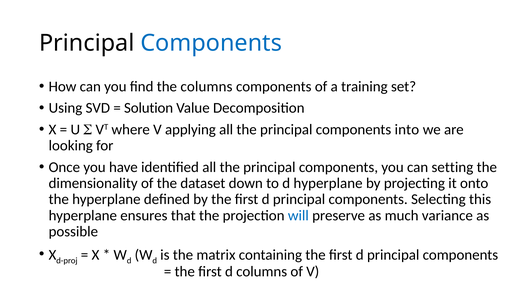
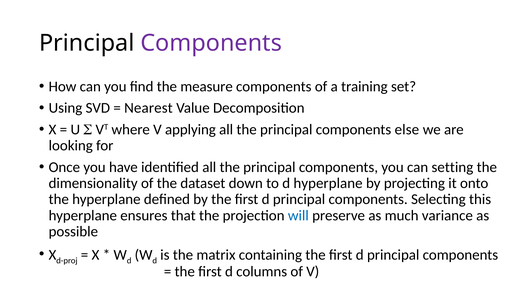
Components colour: blue -> purple (211, 43)
the columns: columns -> measure (207, 87)
Solution: Solution -> Nearest (148, 108)
into: into -> else (407, 130)
